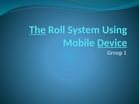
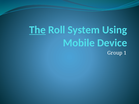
Device underline: present -> none (112, 43)
